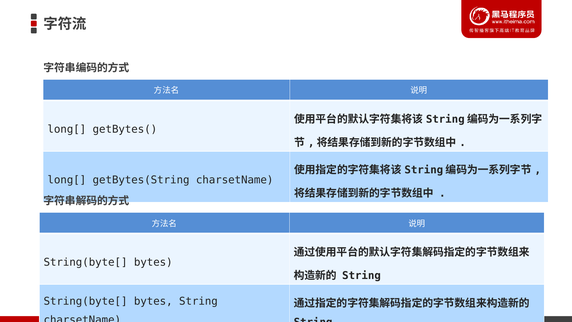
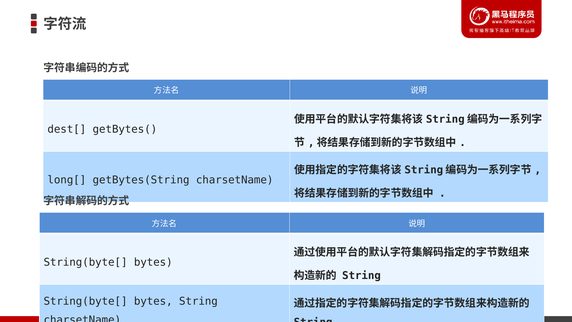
long[: long[ -> dest[ (67, 129)
